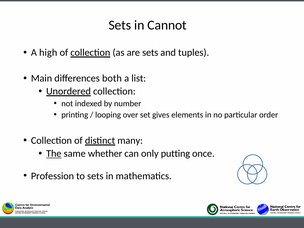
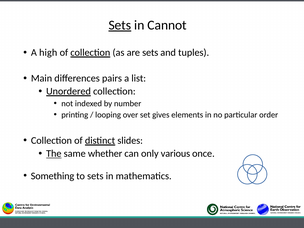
Sets underline: none -> present (120, 25)
both: both -> pairs (112, 78)
many: many -> slides (130, 141)
putting: putting -> various (175, 154)
Profession: Profession -> Something (53, 176)
